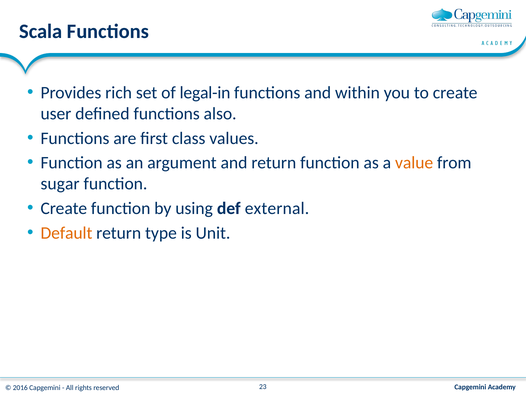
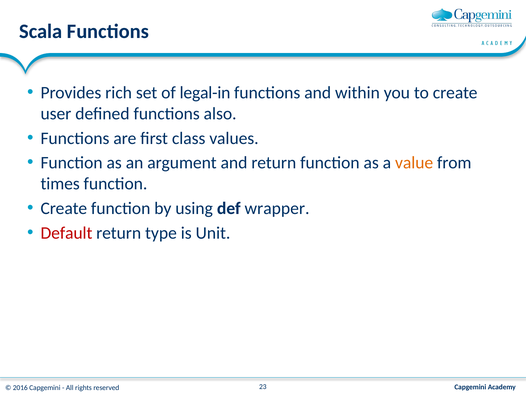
sugar: sugar -> times (60, 184)
external: external -> wrapper (277, 208)
Default colour: orange -> red (66, 233)
